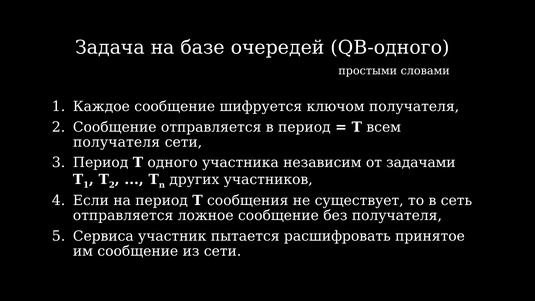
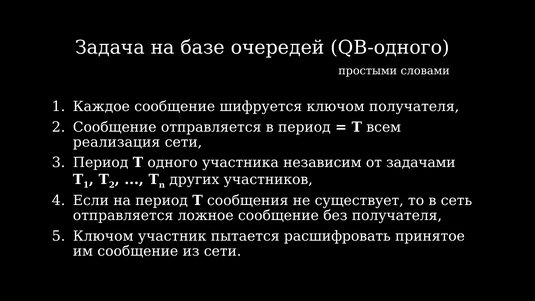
получателя: получателя -> реализация (117, 142)
Сервиса: Сервиса -> Ключом (103, 236)
